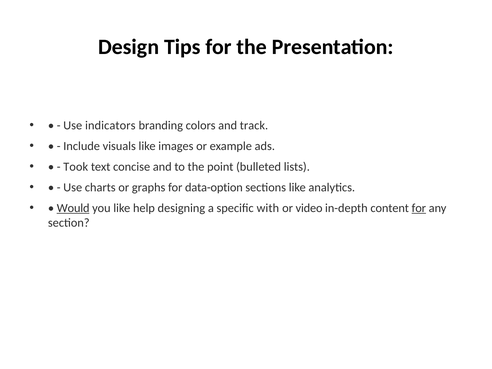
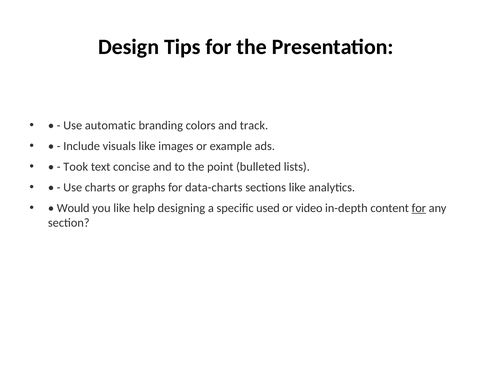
indicators: indicators -> automatic (110, 126)
data-option: data-option -> data-charts (214, 187)
Would underline: present -> none (73, 208)
with: with -> used (268, 208)
